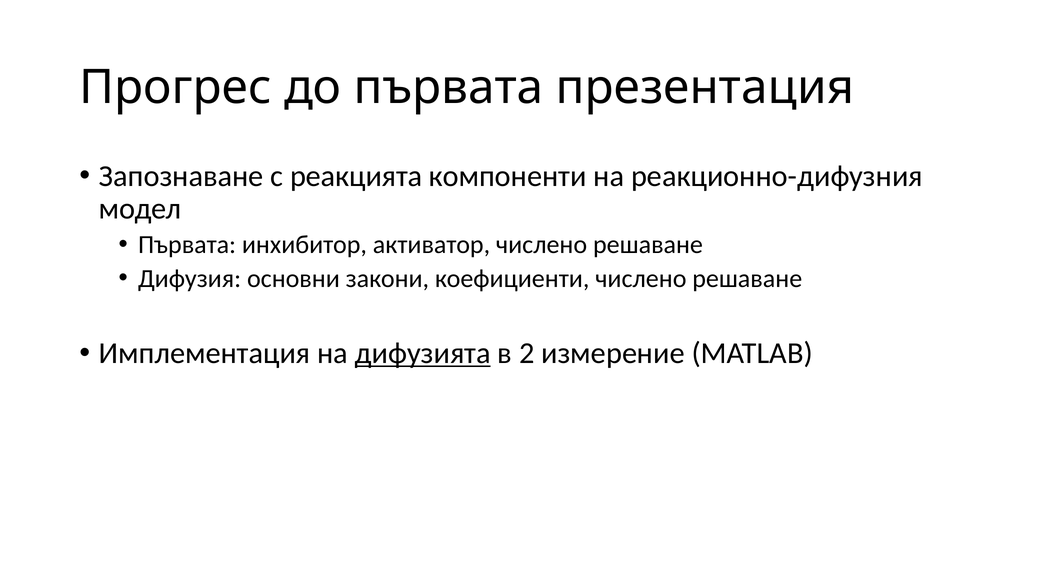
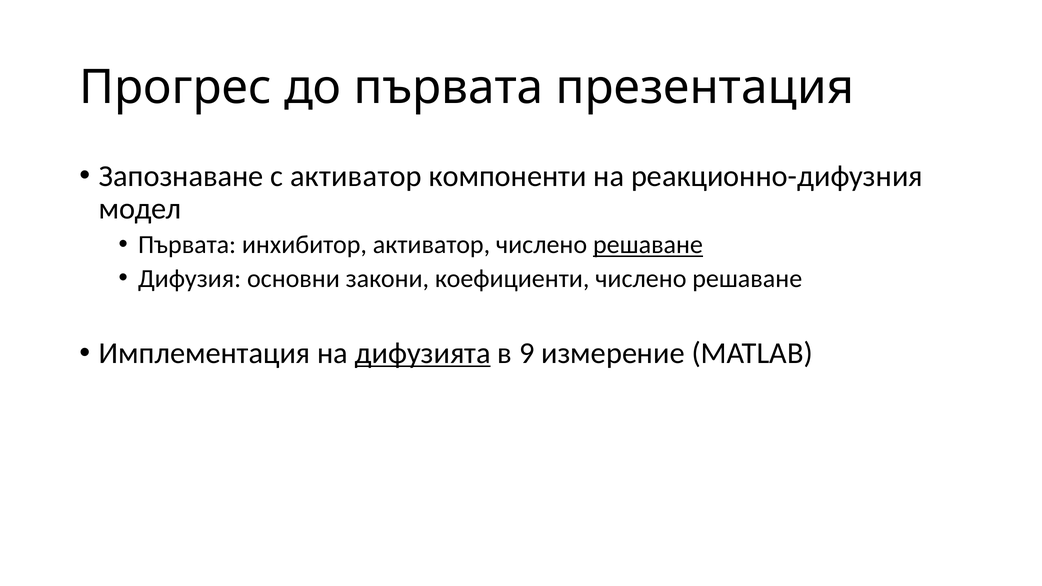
с реакцията: реакцията -> активатор (356, 176)
решаване underline: none -> present (648, 245)
2: 2 -> 9 (527, 353)
